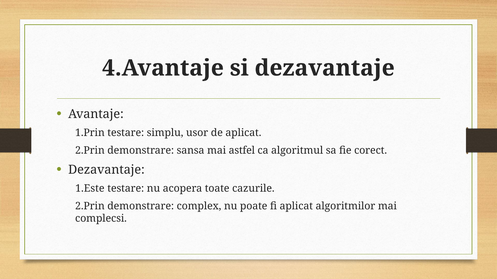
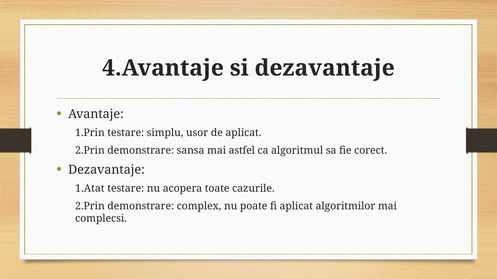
1.Este: 1.Este -> 1.Atat (90, 189)
